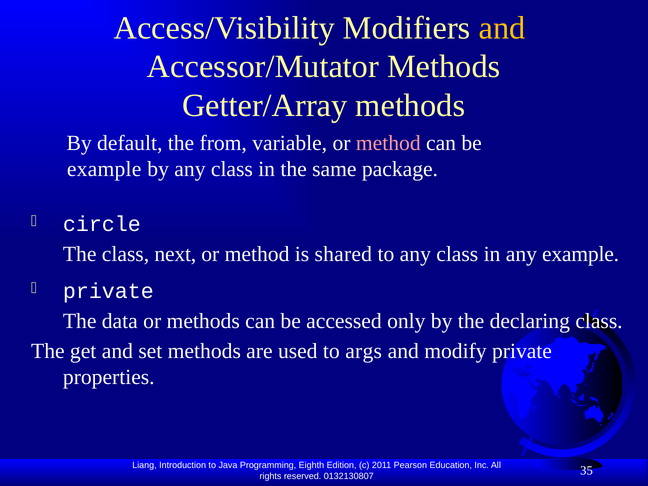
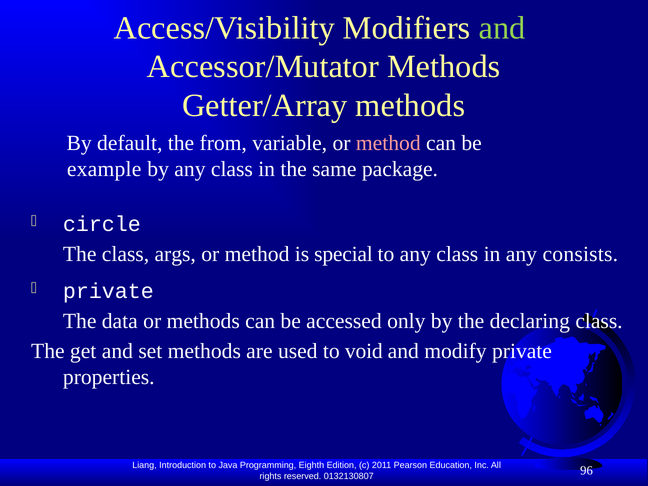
and colour: yellow -> light green (502, 28)
next: next -> args (175, 254)
shared: shared -> special (344, 254)
any example: example -> consists (580, 254)
args: args -> void (364, 351)
35: 35 -> 96 (587, 471)
